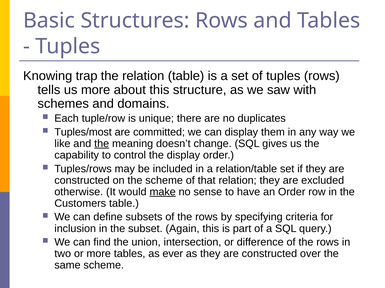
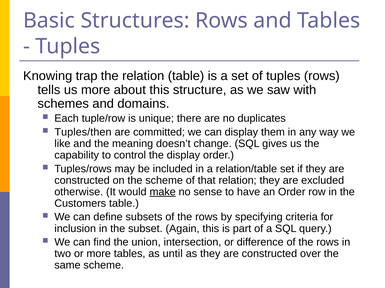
Tuples/most: Tuples/most -> Tuples/then (83, 132)
the underline: present -> none (102, 144)
ever: ever -> until (173, 254)
